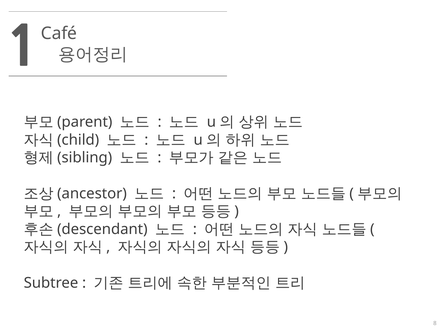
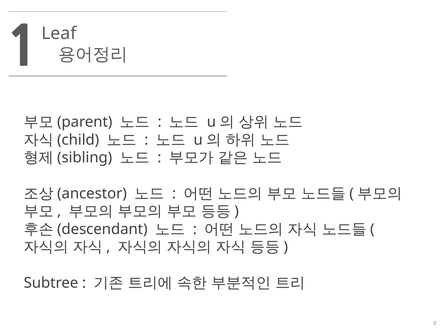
Café: Café -> Leaf (59, 34)
